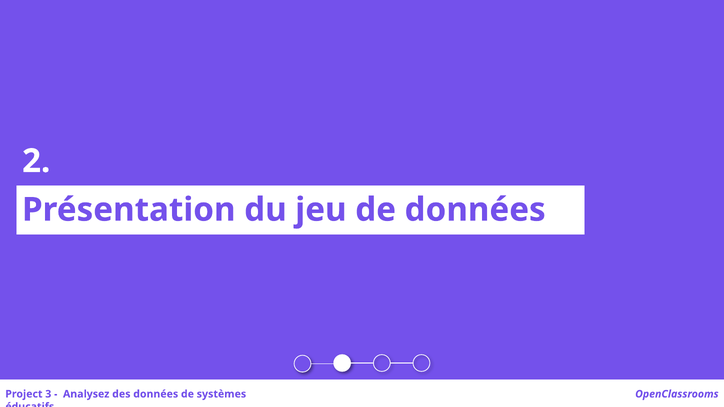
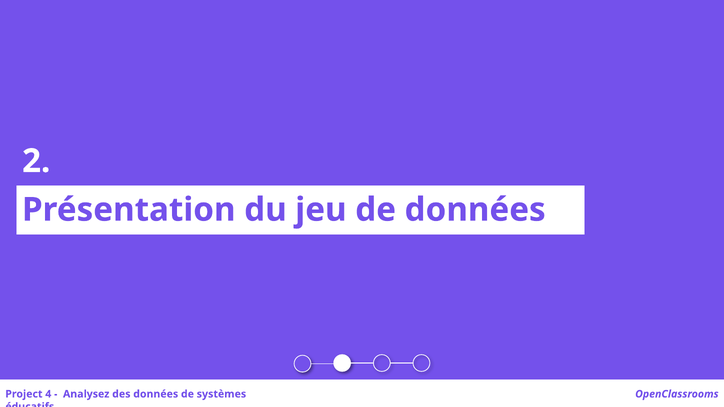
3: 3 -> 4 (48, 394)
